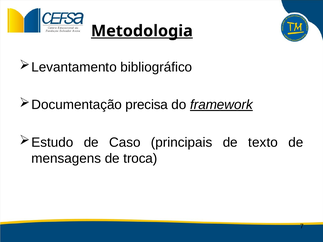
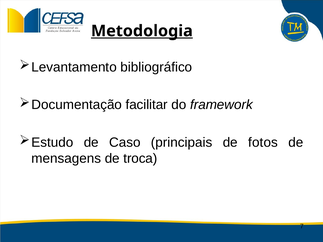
precisa: precisa -> facilitar (147, 105)
framework underline: present -> none (221, 105)
texto: texto -> fotos (263, 143)
